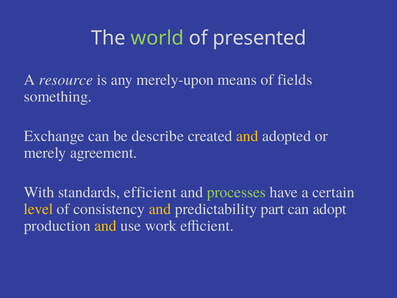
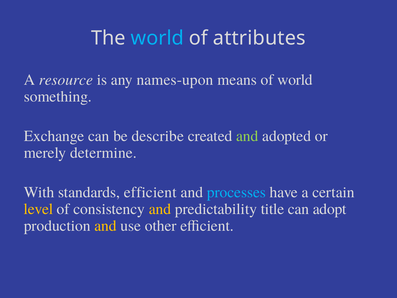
world colour: light green -> light blue (157, 38)
presented: presented -> attributes (259, 38)
merely-upon: merely-upon -> names-upon (175, 80)
of fields: fields -> world (295, 80)
and colour: yellow -> light green (247, 136)
agreement: agreement -> determine (103, 153)
processes colour: light green -> light blue (236, 192)
part: part -> title (272, 209)
work: work -> other (161, 226)
